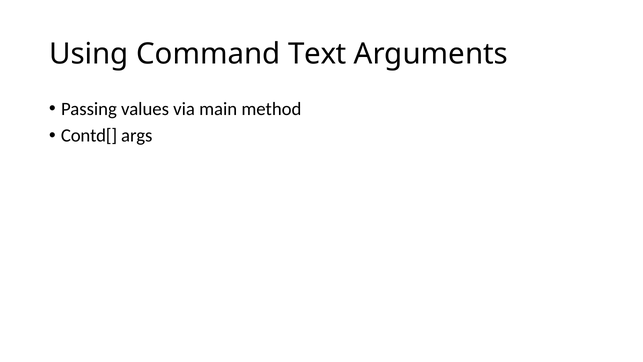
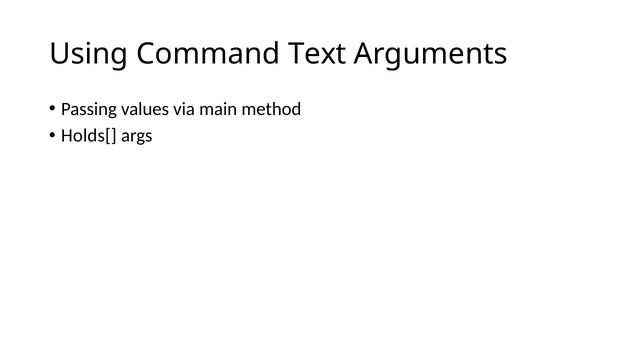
Contd[: Contd[ -> Holds[ (89, 136)
